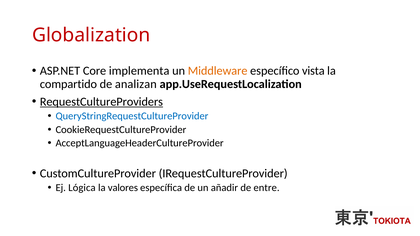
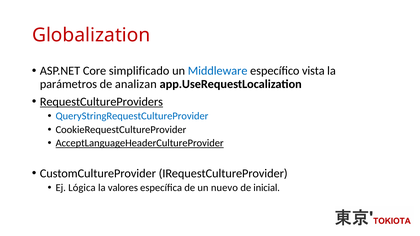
implementa: implementa -> simplificado (139, 71)
Middleware colour: orange -> blue (218, 71)
compartido: compartido -> parámetros (68, 84)
AcceptLanguageHeaderCultureProvider underline: none -> present (140, 143)
añadir: añadir -> nuevo (224, 188)
entre: entre -> inicial (267, 188)
